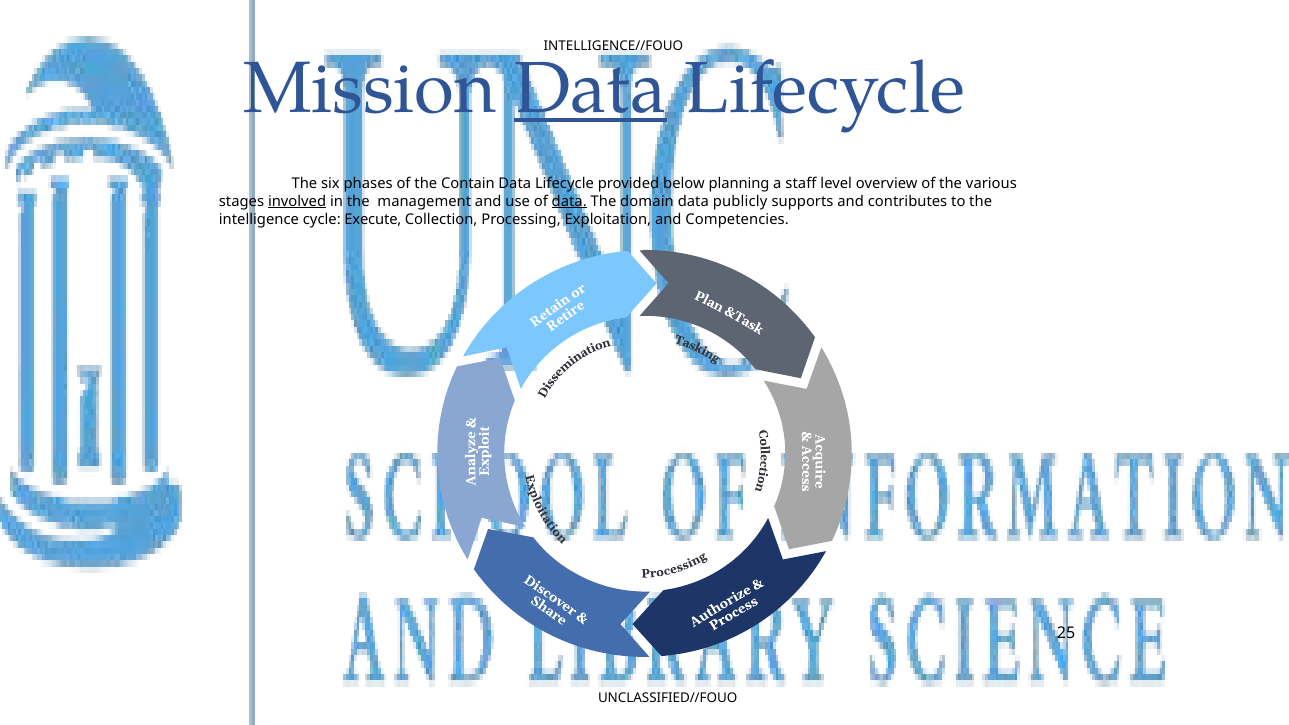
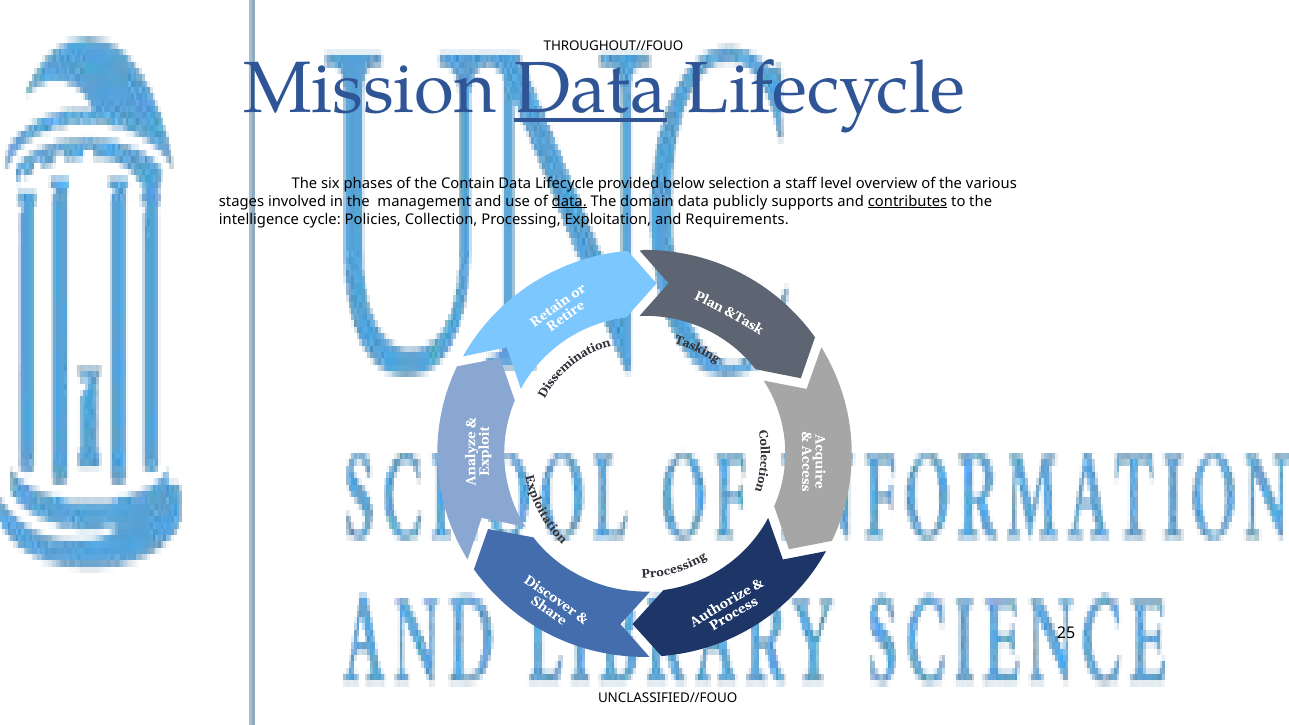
INTELLIGENCE//FOUO: INTELLIGENCE//FOUO -> THROUGHOUT//FOUO (613, 46)
planning: planning -> selection (739, 184)
involved underline: present -> none (297, 202)
contributes underline: none -> present (908, 202)
Execute: Execute -> Policies (373, 219)
Competencies: Competencies -> Requirements (737, 219)
